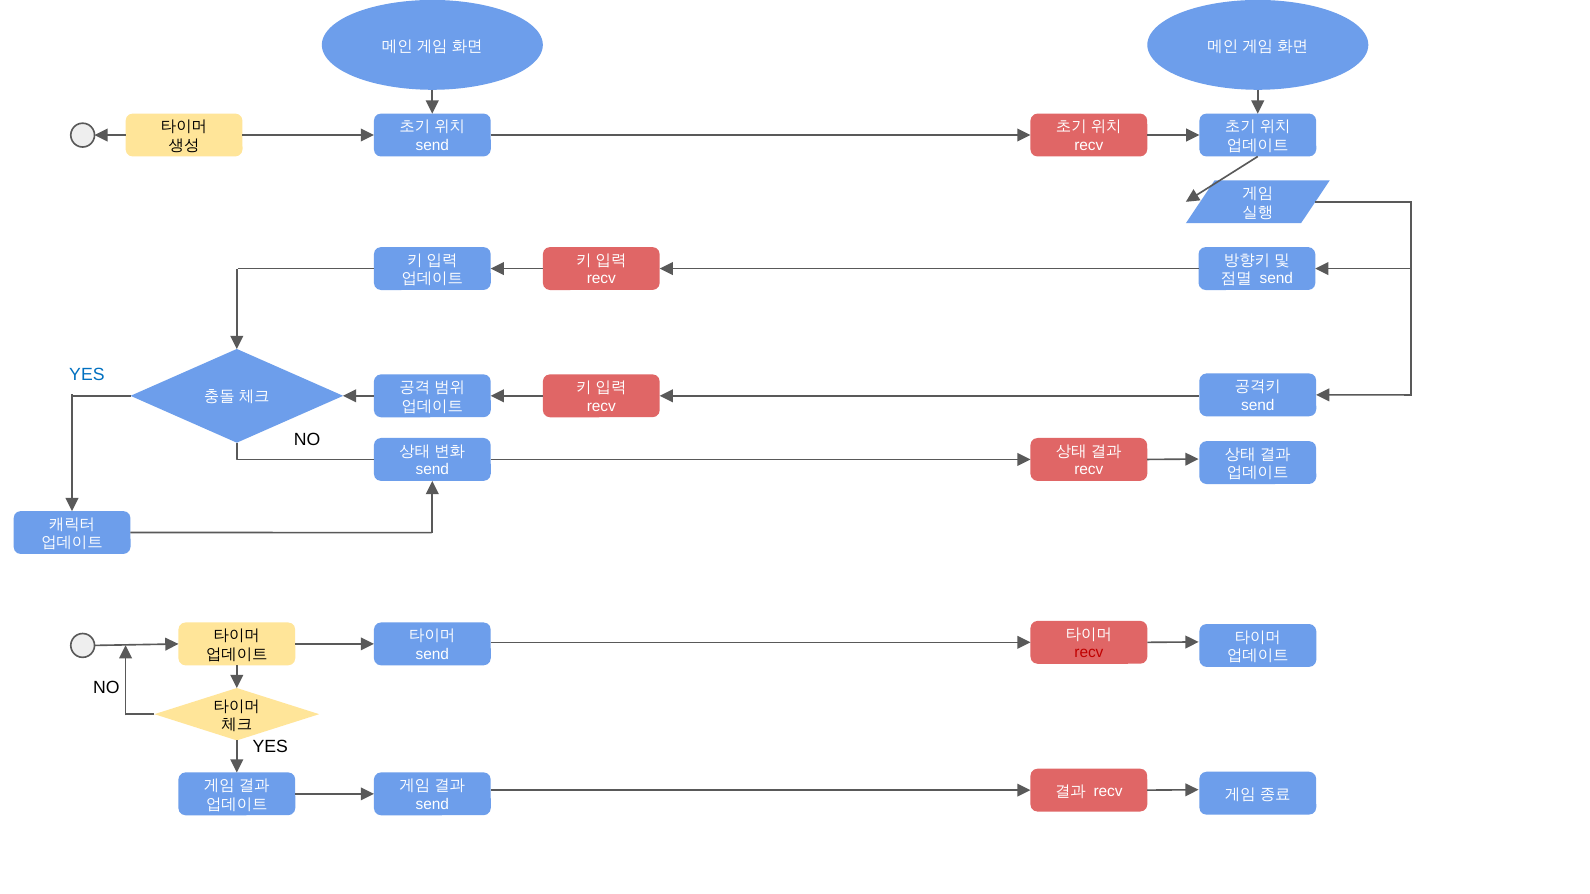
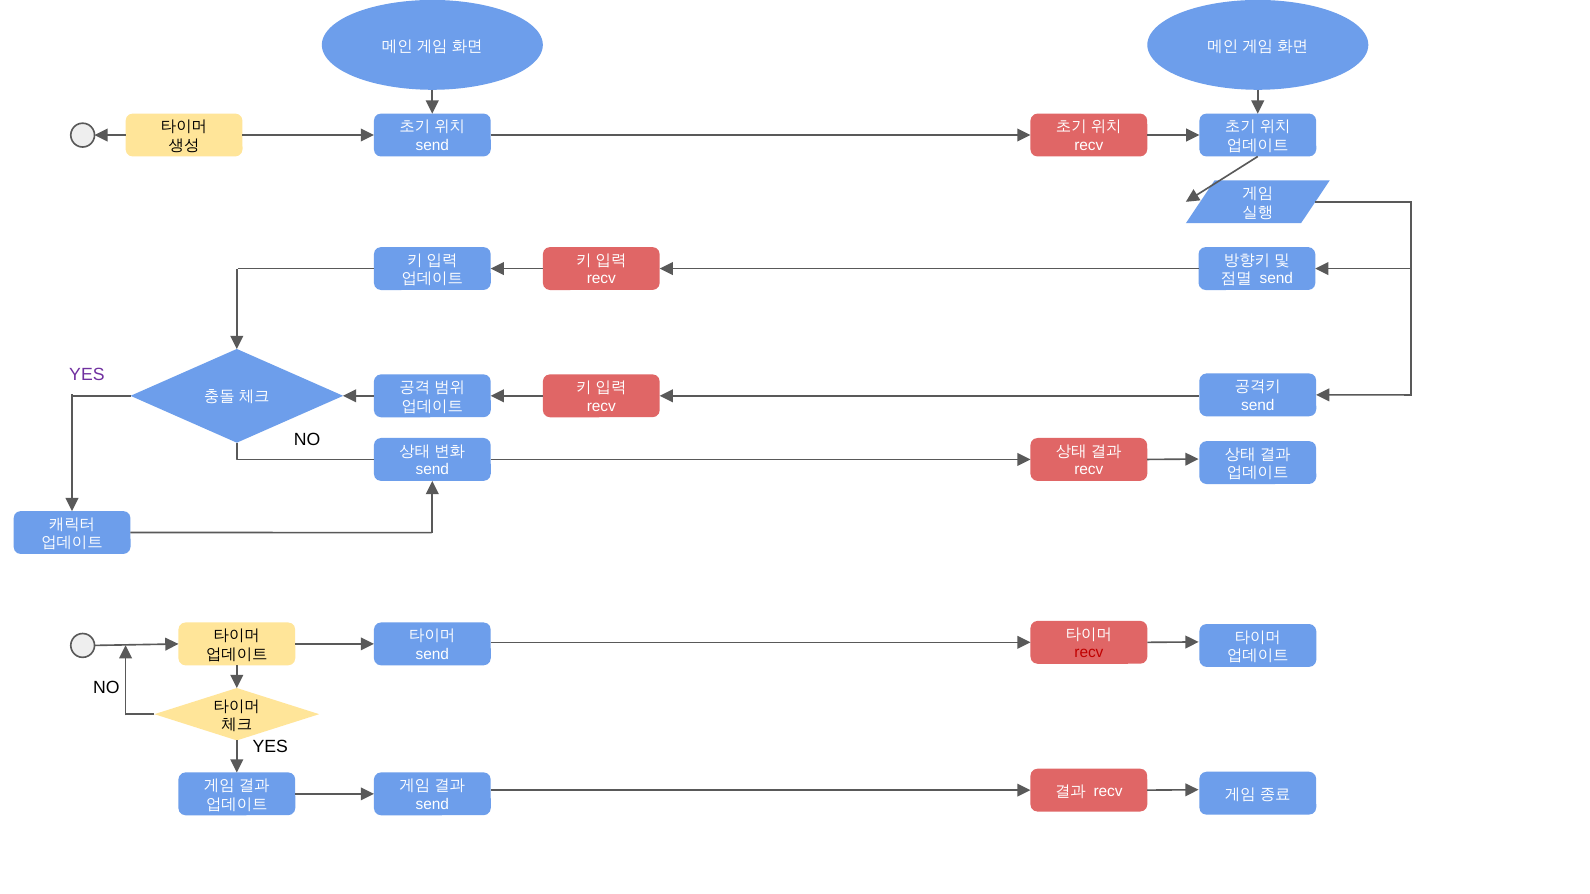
YES colour: blue -> purple (87, 375)
